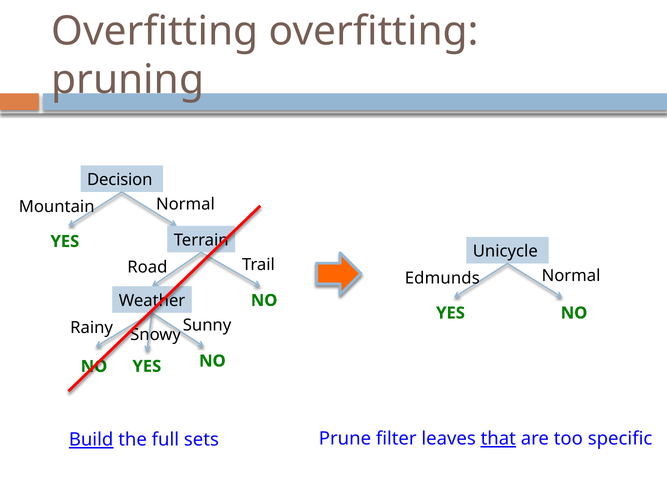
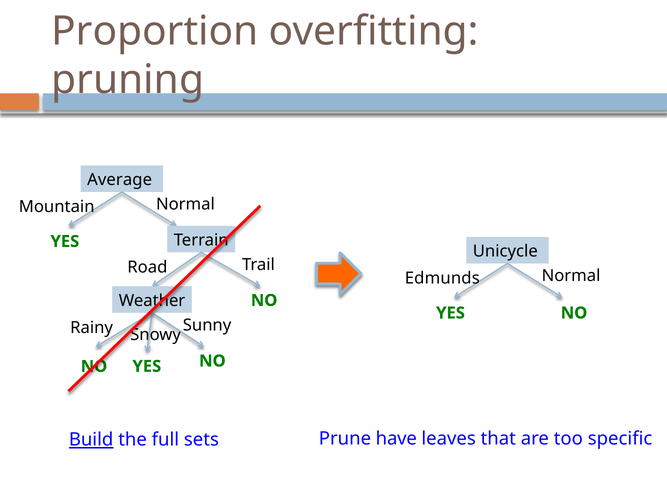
Overfitting: Overfitting -> Proportion (155, 31)
Decision: Decision -> Average (120, 180)
filter: filter -> have (396, 439)
that underline: present -> none (498, 439)
